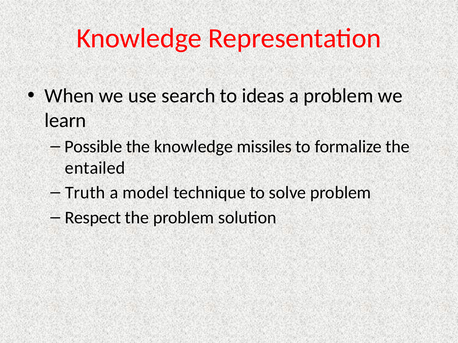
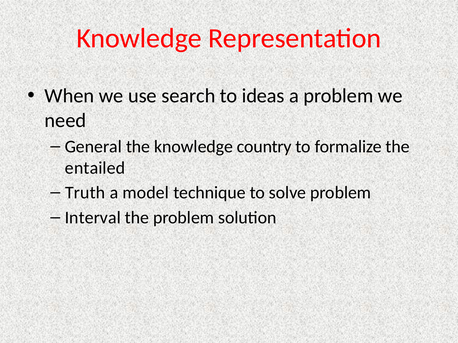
learn: learn -> need (65, 121)
Possible: Possible -> General (93, 147)
missiles: missiles -> country (264, 147)
Respect: Respect -> Interval (93, 218)
